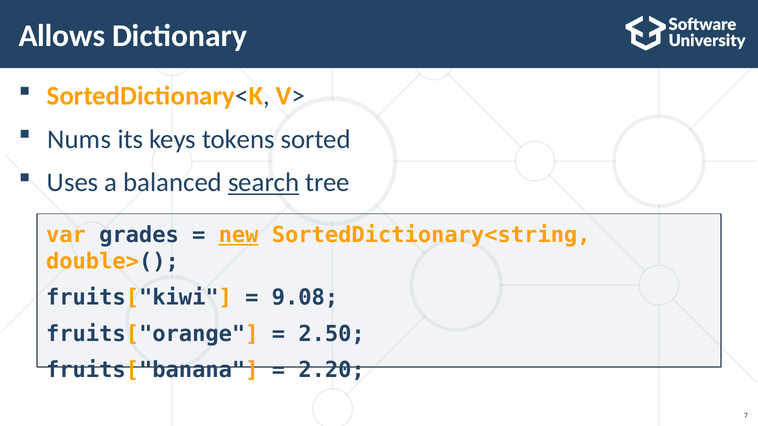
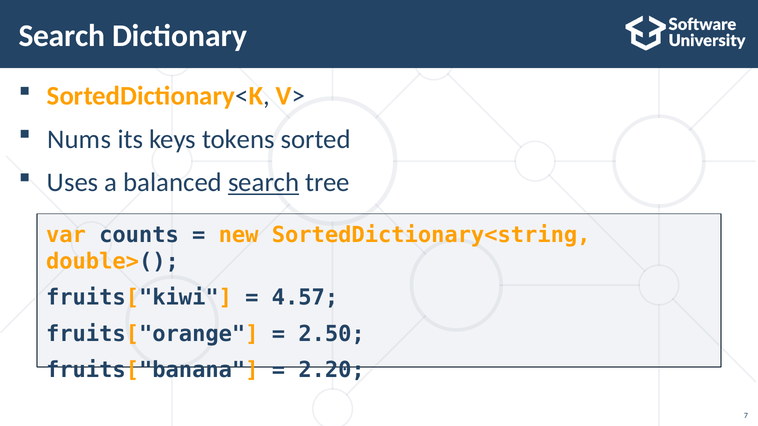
Allows: Allows -> Search (62, 36)
grades: grades -> counts (139, 235)
new underline: present -> none (239, 235)
9.08: 9.08 -> 4.57 (305, 298)
